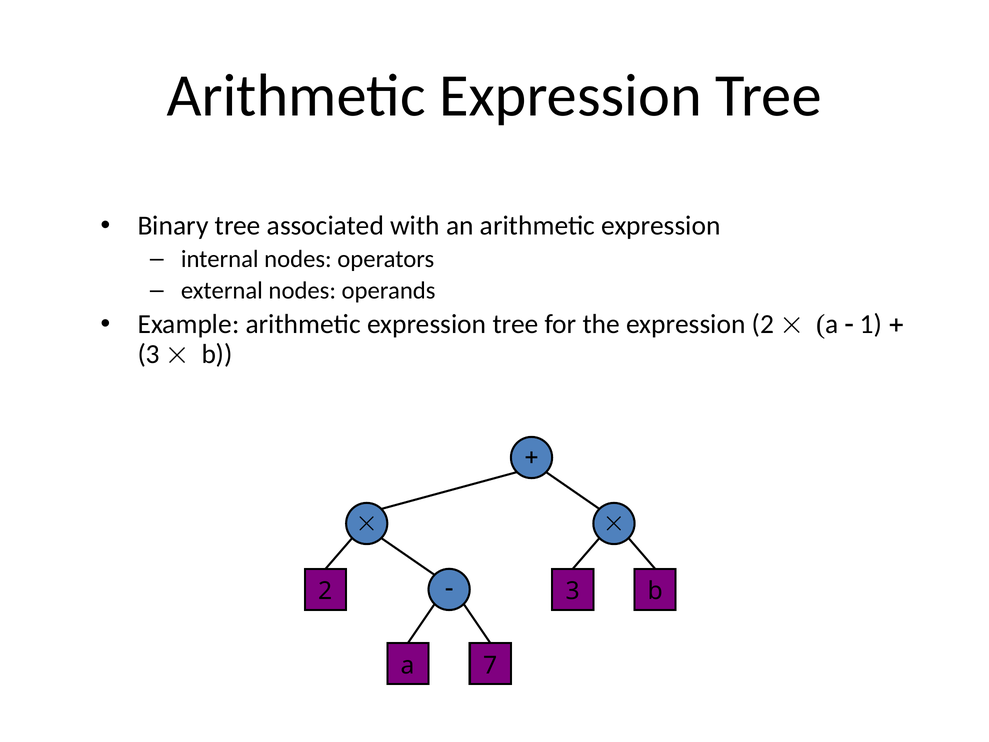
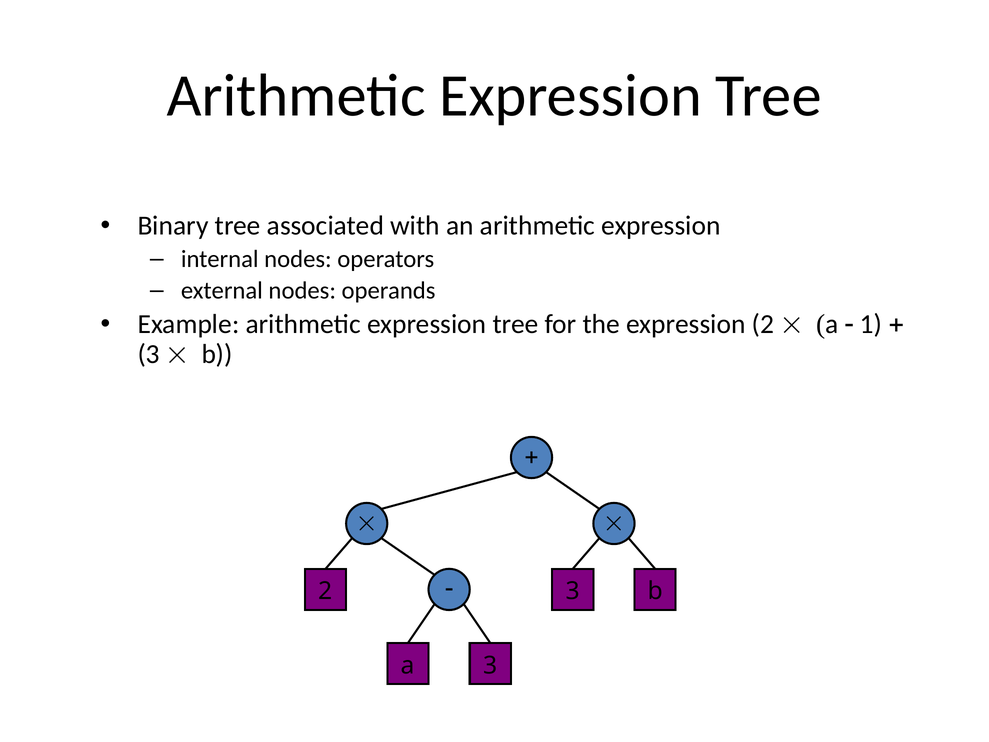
a 7: 7 -> 3 (490, 665)
